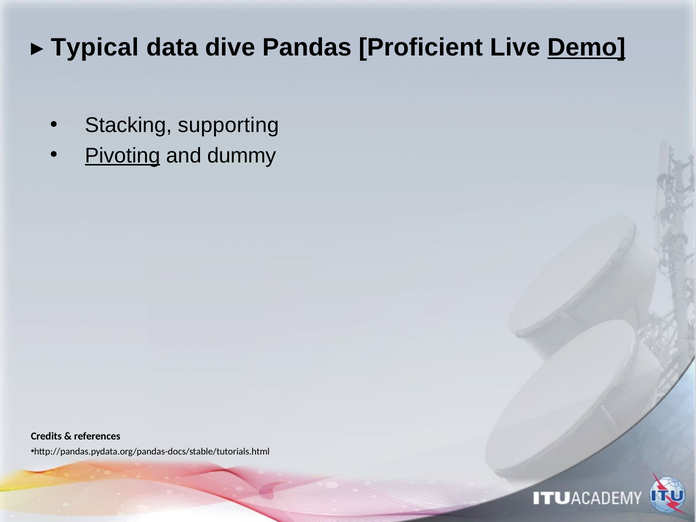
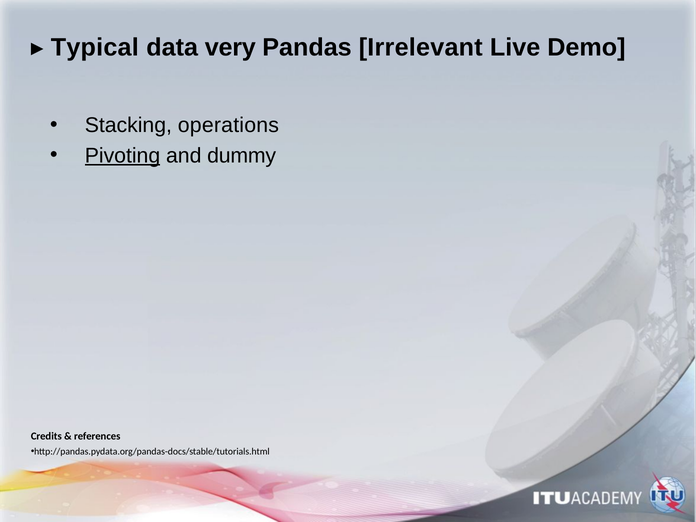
dive: dive -> very (230, 48)
Proficient: Proficient -> Irrelevant (421, 48)
Demo underline: present -> none (586, 48)
supporting: supporting -> operations (228, 125)
